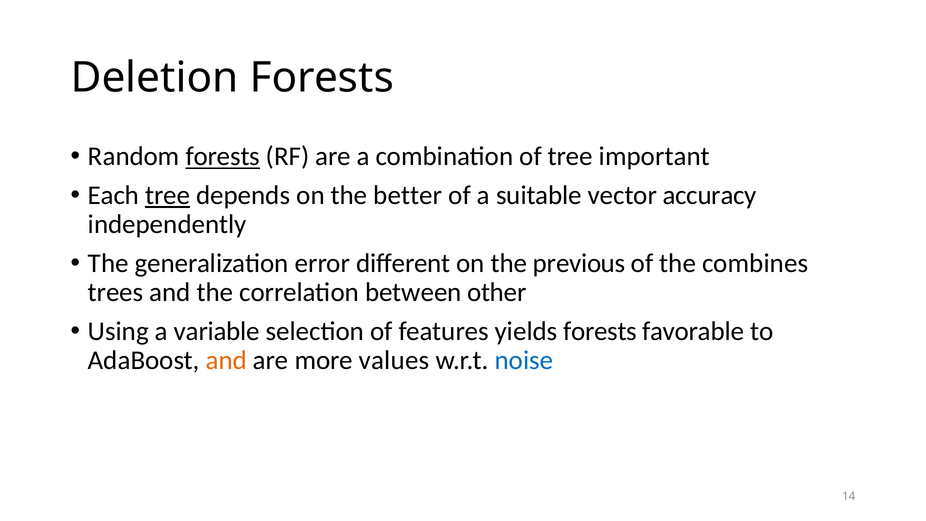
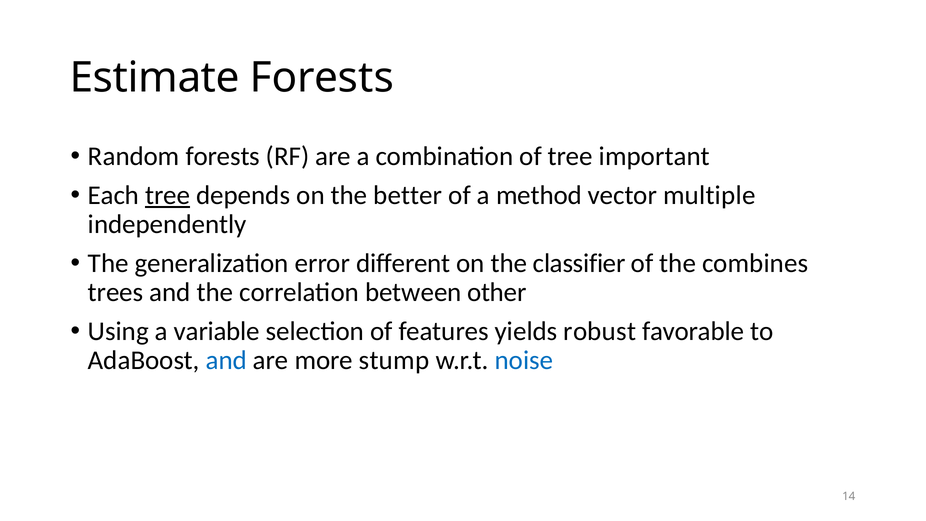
Deletion: Deletion -> Estimate (155, 78)
forests underline: present -> none (223, 157)
suitable: suitable -> method (539, 195)
accuracy: accuracy -> multiple (709, 195)
previous: previous -> classifier (579, 263)
yields forests: forests -> robust (600, 331)
and colour: orange -> blue (226, 360)
values: values -> stump (394, 360)
